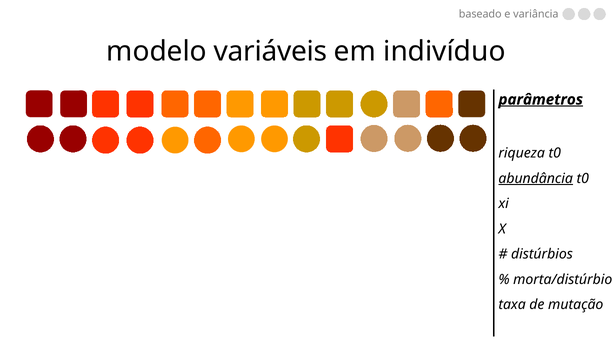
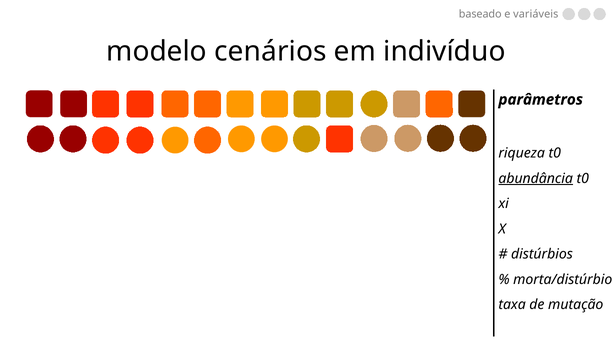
variância: variância -> variáveis (536, 14)
variáveis: variáveis -> cenários (270, 51)
parâmetros underline: present -> none (541, 100)
